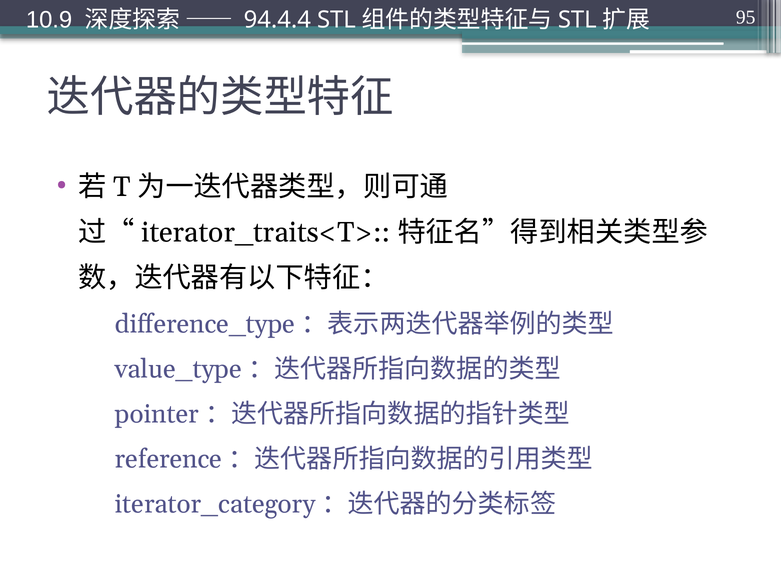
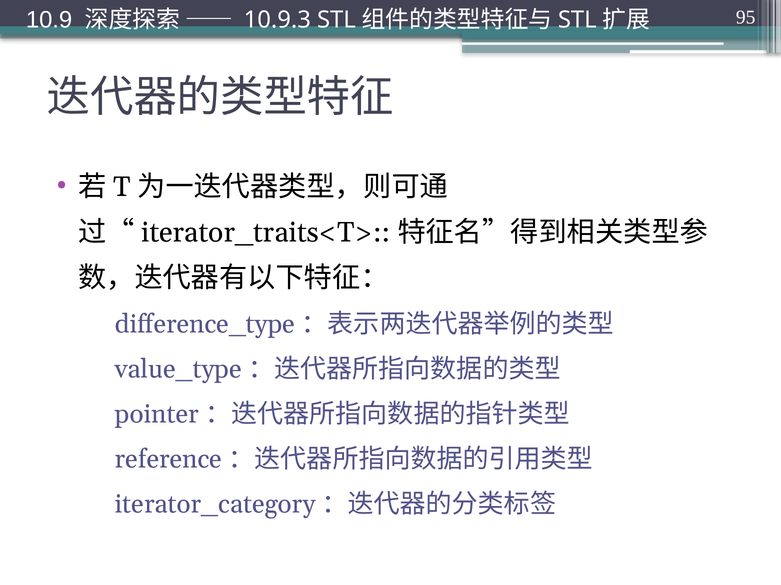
94.4.4: 94.4.4 -> 10.9.3 (277, 20)
